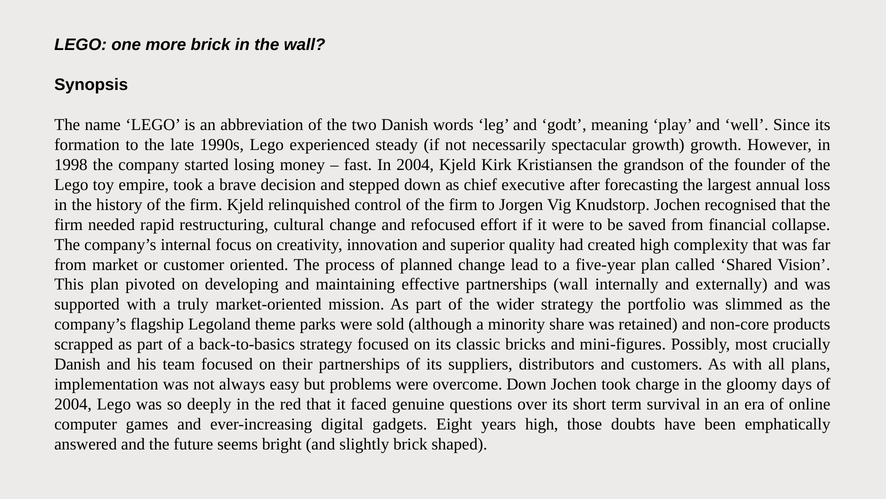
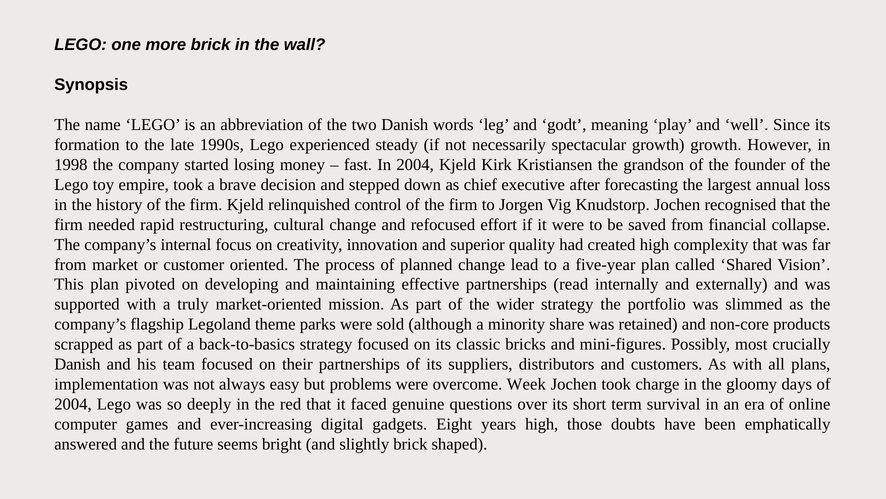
partnerships wall: wall -> read (571, 284)
overcome Down: Down -> Week (526, 384)
